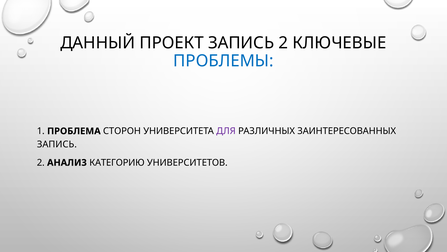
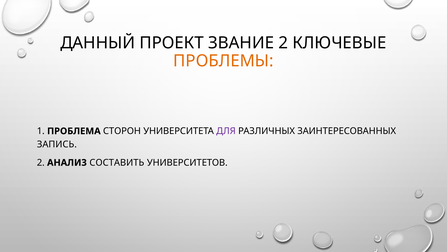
ПРОЕКТ ЗАПИСЬ: ЗАПИСЬ -> ЗВАНИЕ (241, 43)
ПРОБЛЕМЫ colour: blue -> orange (223, 61)
КАТЕГОРИЮ: КАТЕГОРИЮ -> СОСТАВИТЬ (117, 162)
